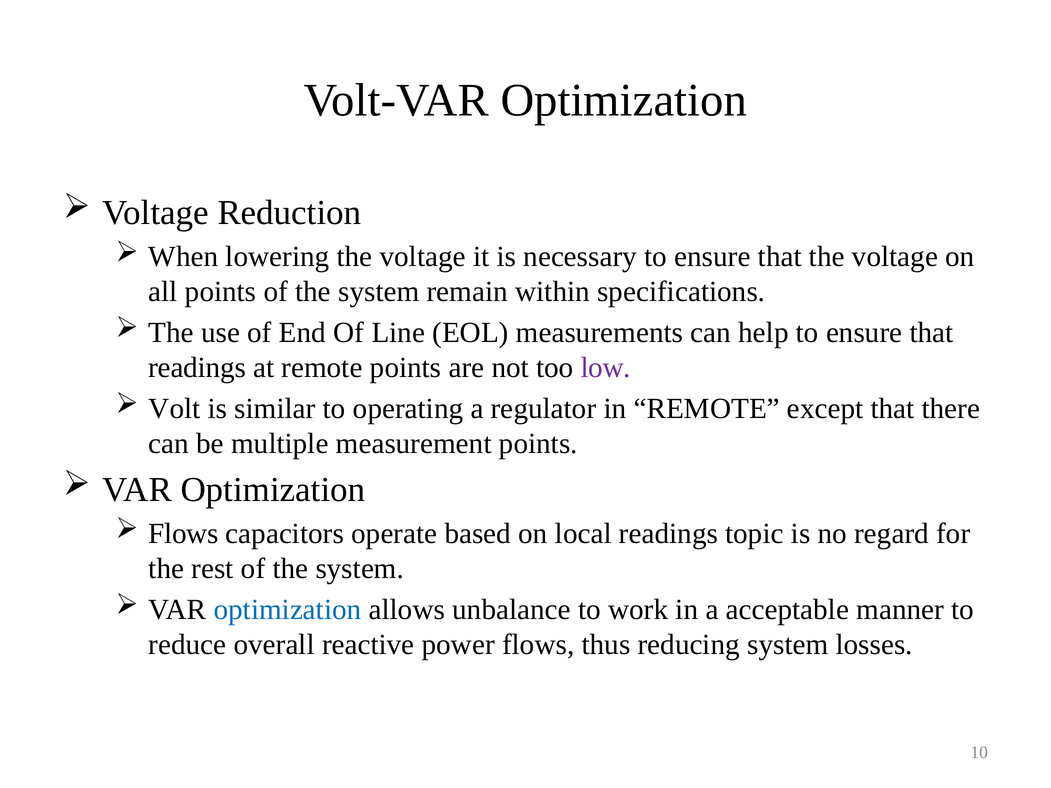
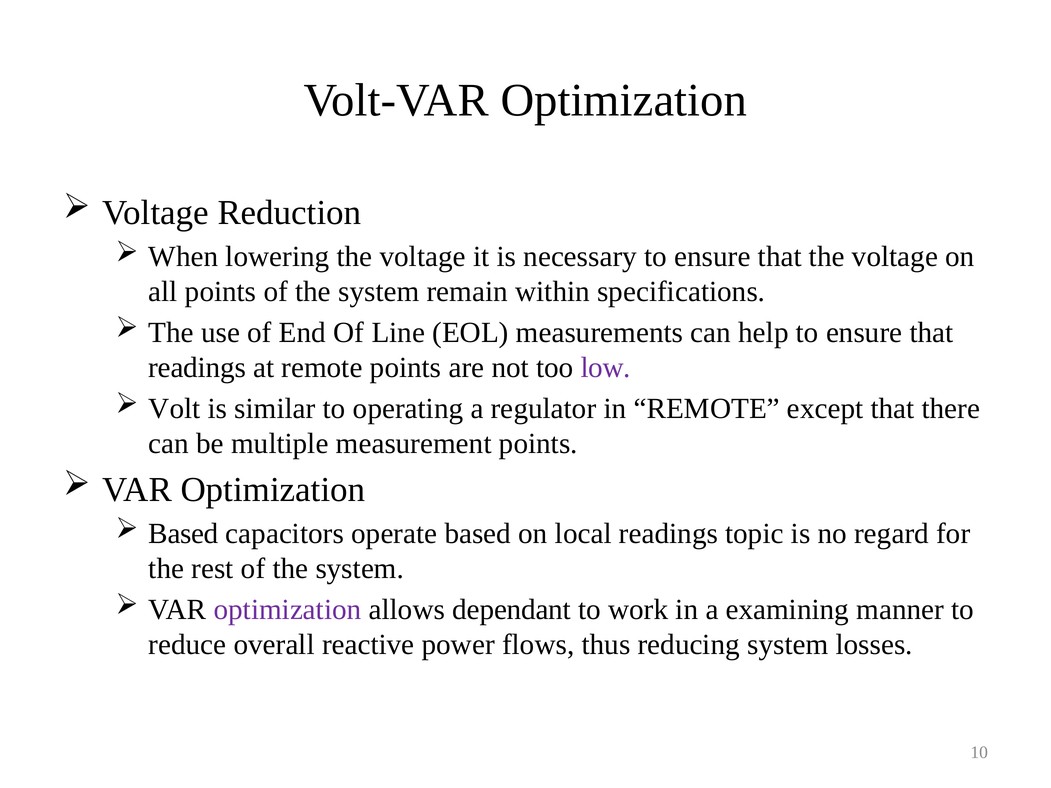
Flows: Flows -> Based (184, 534)
optimization colour: blue -> purple (288, 610)
unbalance: unbalance -> dependant (512, 610)
acceptable: acceptable -> examining (787, 610)
